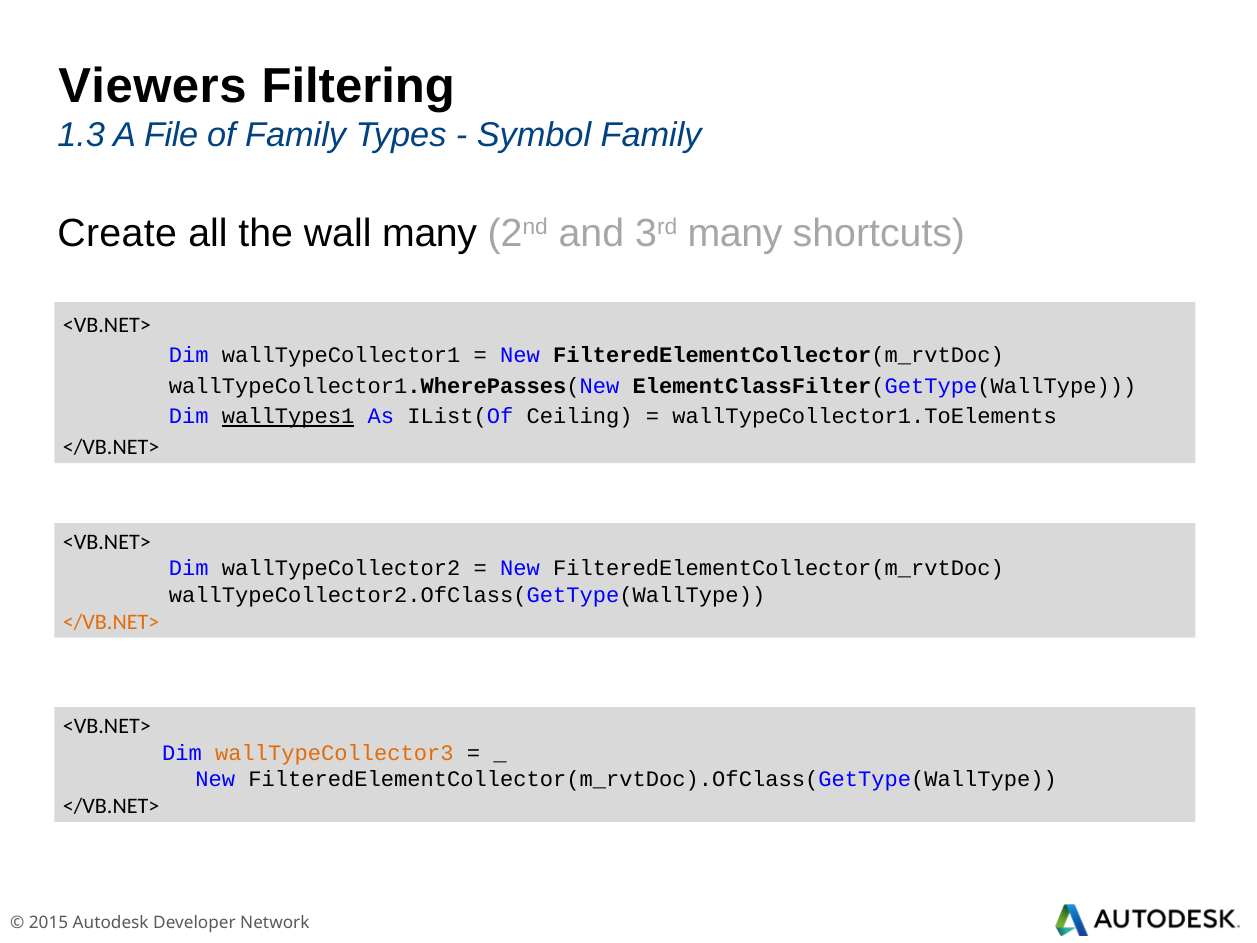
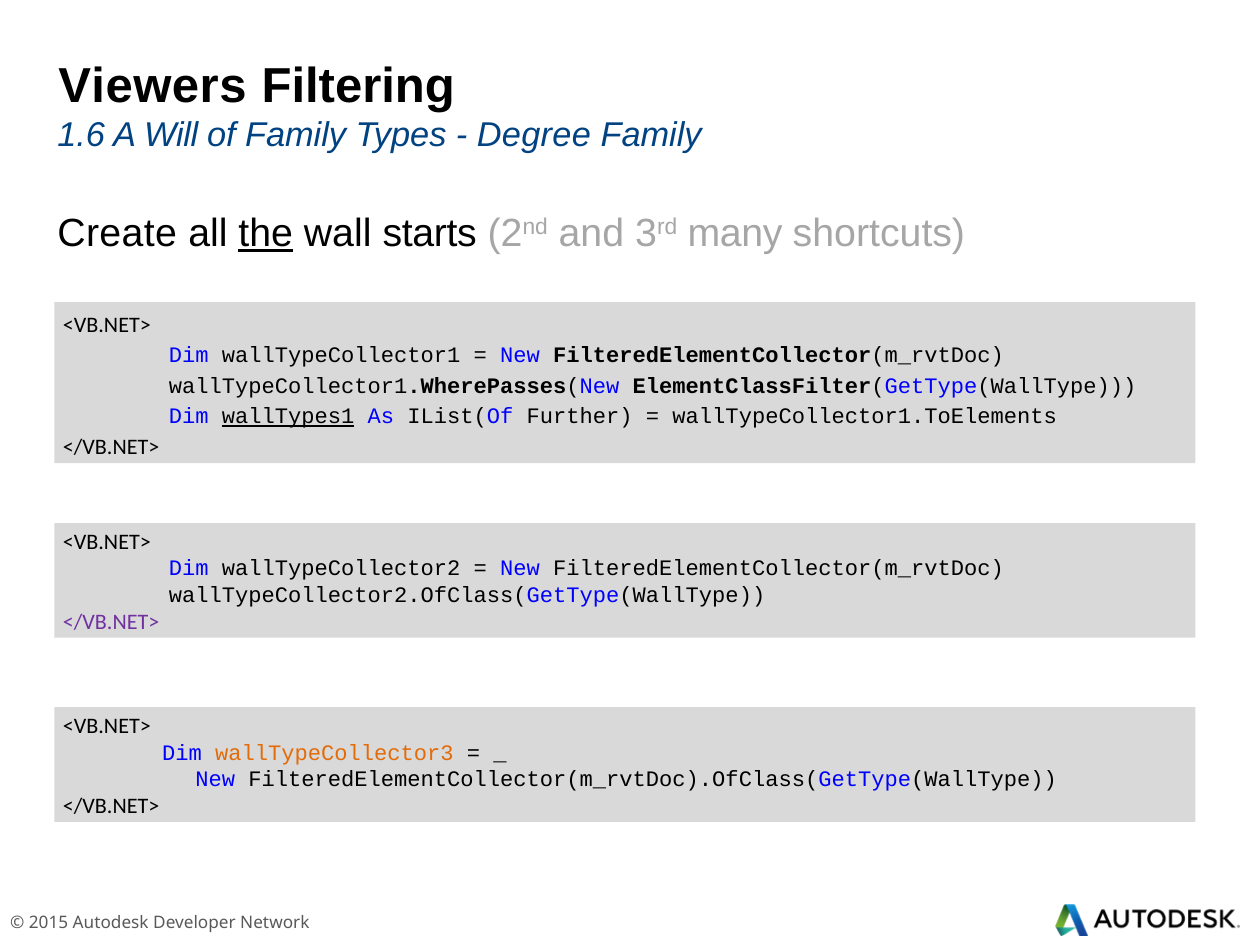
1.3: 1.3 -> 1.6 (81, 135)
File: File -> Will (171, 135)
Symbol: Symbol -> Degree (534, 135)
the underline: none -> present (266, 234)
wall many: many -> starts (430, 234)
Ceiling: Ceiling -> Further (580, 416)
</VB.NET> colour: orange -> purple (111, 621)
